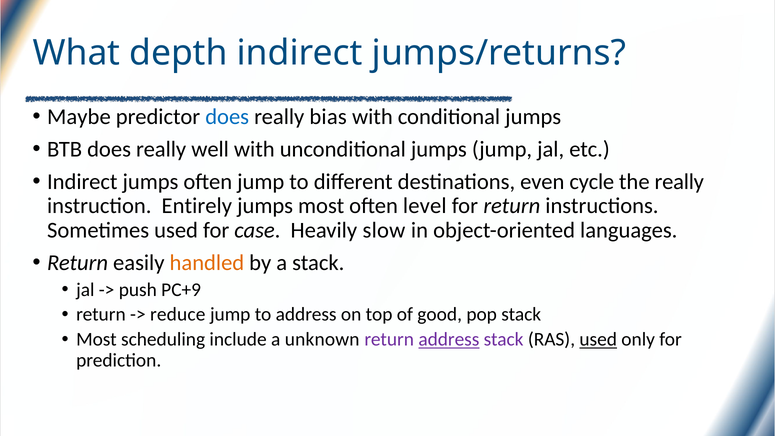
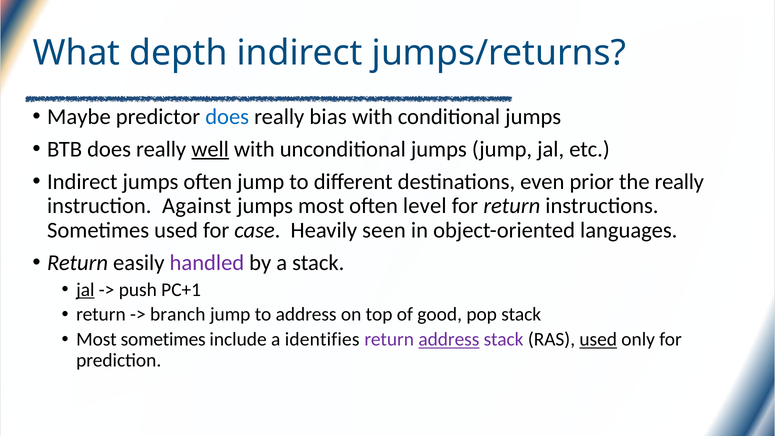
well underline: none -> present (210, 149)
cycle: cycle -> prior (592, 182)
Entirely: Entirely -> Against (197, 206)
slow: slow -> seen (384, 230)
handled colour: orange -> purple (207, 263)
jal underline: none -> present (85, 290)
PC+9: PC+9 -> PC+1 (181, 290)
reduce: reduce -> branch (178, 315)
Most scheduling: scheduling -> sometimes (163, 339)
unknown: unknown -> identifies (322, 339)
